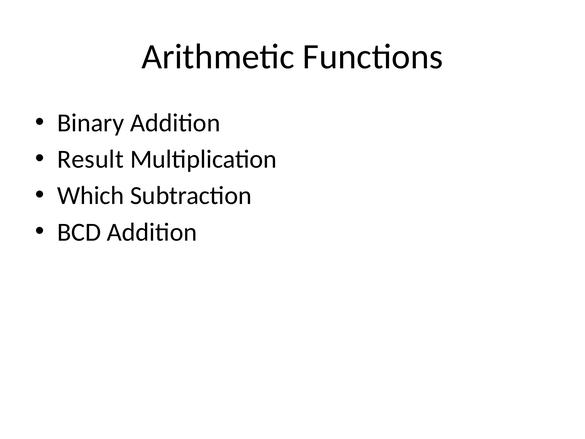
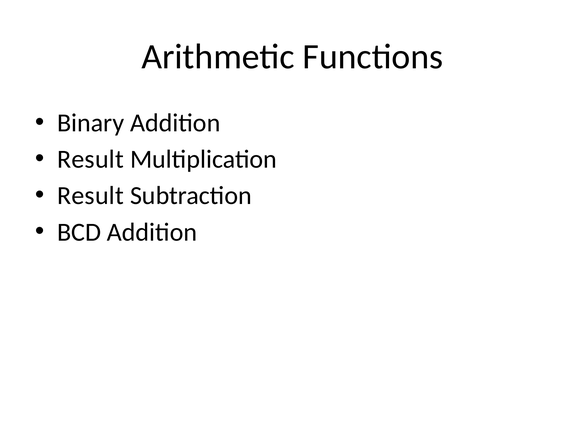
Which: Which -> Result (91, 196)
